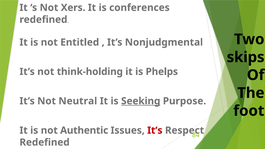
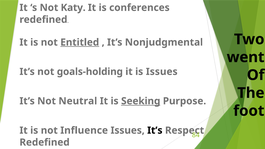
Xers: Xers -> Katy (73, 8)
Entitled underline: none -> present (80, 42)
skips: skips -> went (246, 57)
think-holding: think-holding -> goals-holding (90, 72)
is Phelps: Phelps -> Issues (162, 72)
Authentic: Authentic -> Influence (84, 130)
It’s colour: red -> black (155, 130)
